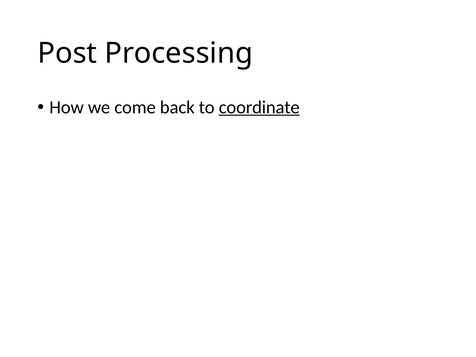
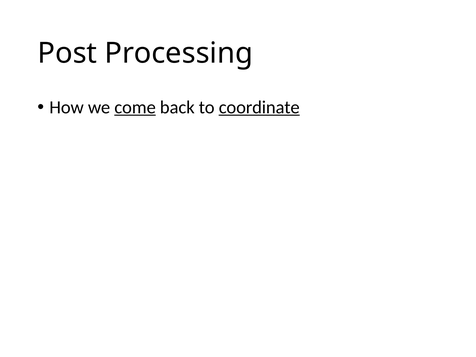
come underline: none -> present (135, 107)
